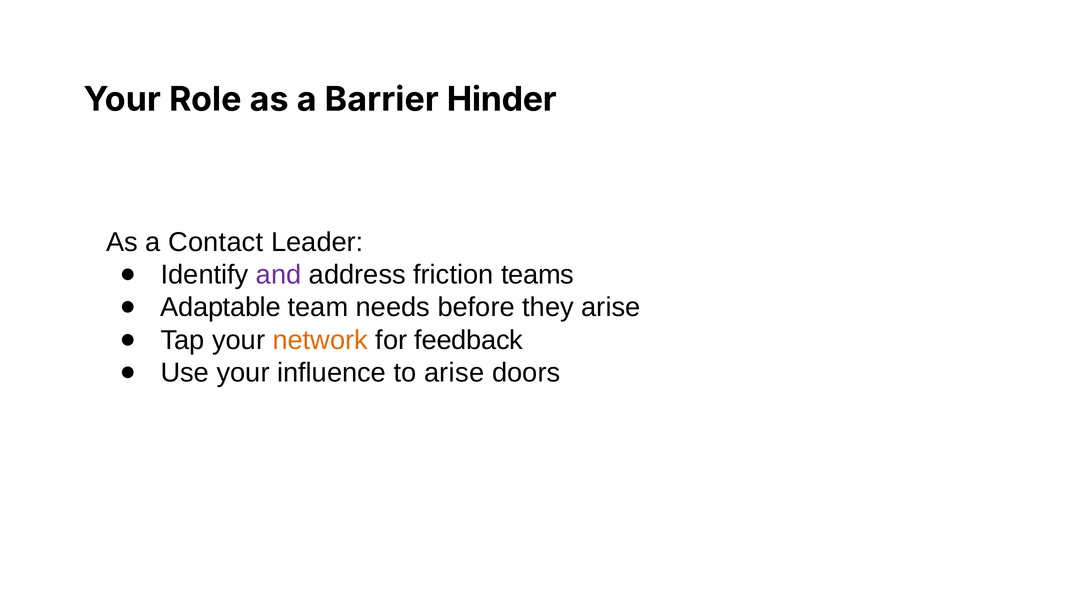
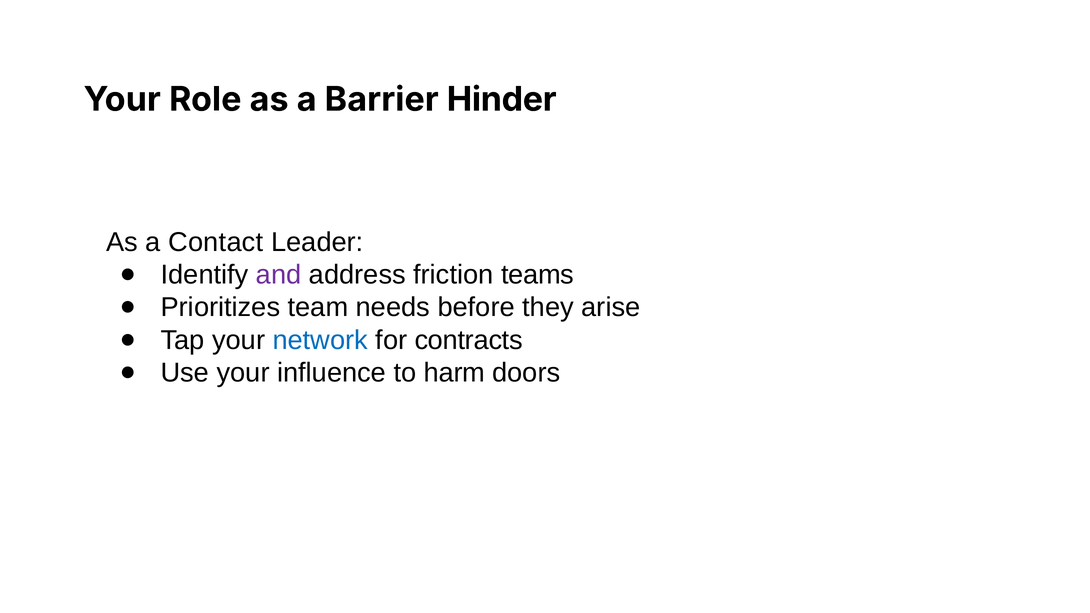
Adaptable: Adaptable -> Prioritizes (221, 307)
network colour: orange -> blue (320, 340)
feedback: feedback -> contracts (469, 340)
to arise: arise -> harm (454, 373)
